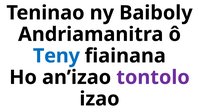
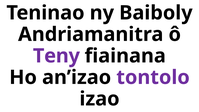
Teny colour: blue -> purple (56, 56)
